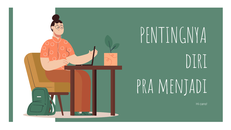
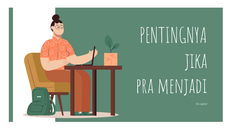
diri: diri -> jika (196, 61)
